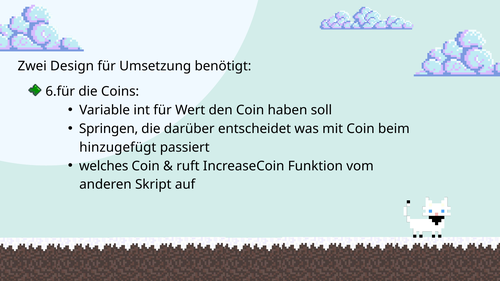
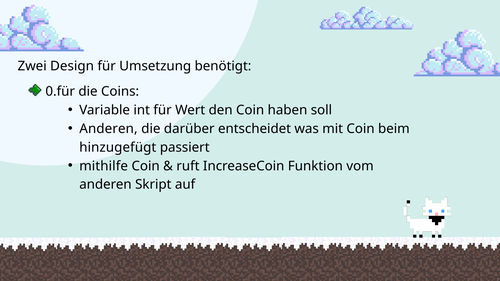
6.für: 6.für -> 0.für (60, 91)
Springen: Springen -> Anderen (108, 129)
welches: welches -> mithilfe (104, 166)
